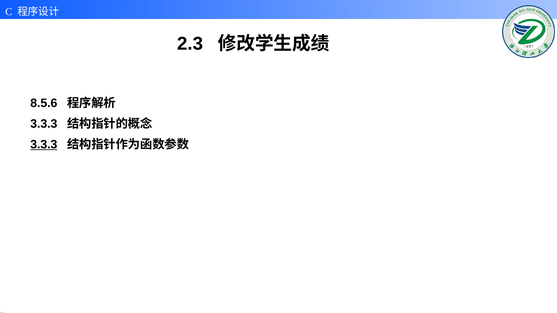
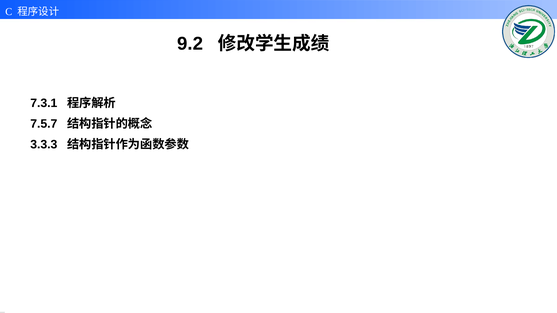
2.3: 2.3 -> 9.2 (190, 44)
8.5.6: 8.5.6 -> 7.3.1 (44, 103)
3.3.3: 3.3.3 -> 7.5.7 (44, 124)
3.3.3 underline: present -> none (44, 145)
